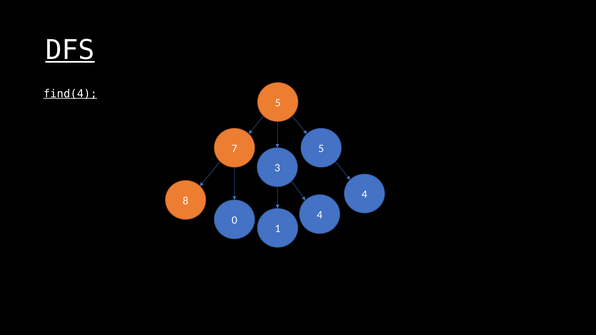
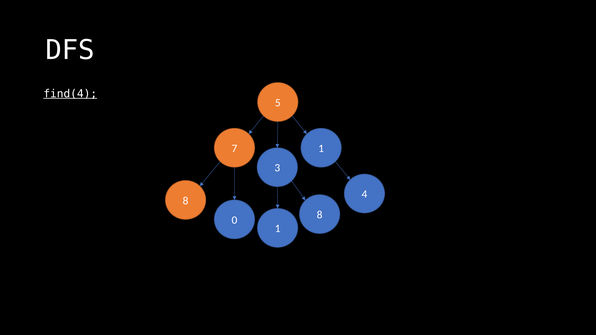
DFS underline: present -> none (70, 50)
7 5: 5 -> 1 (321, 149)
0 4: 4 -> 8 (320, 215)
